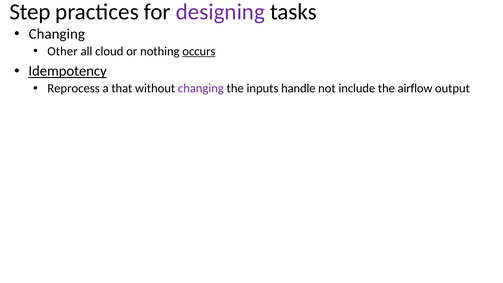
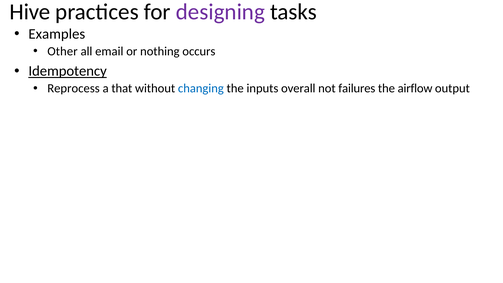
Step: Step -> Hive (30, 12)
Changing: Changing -> Examples (57, 34)
cloud: cloud -> email (109, 51)
occurs underline: present -> none (199, 51)
changing colour: purple -> blue (201, 88)
handle: handle -> overall (298, 88)
include: include -> failures (357, 88)
